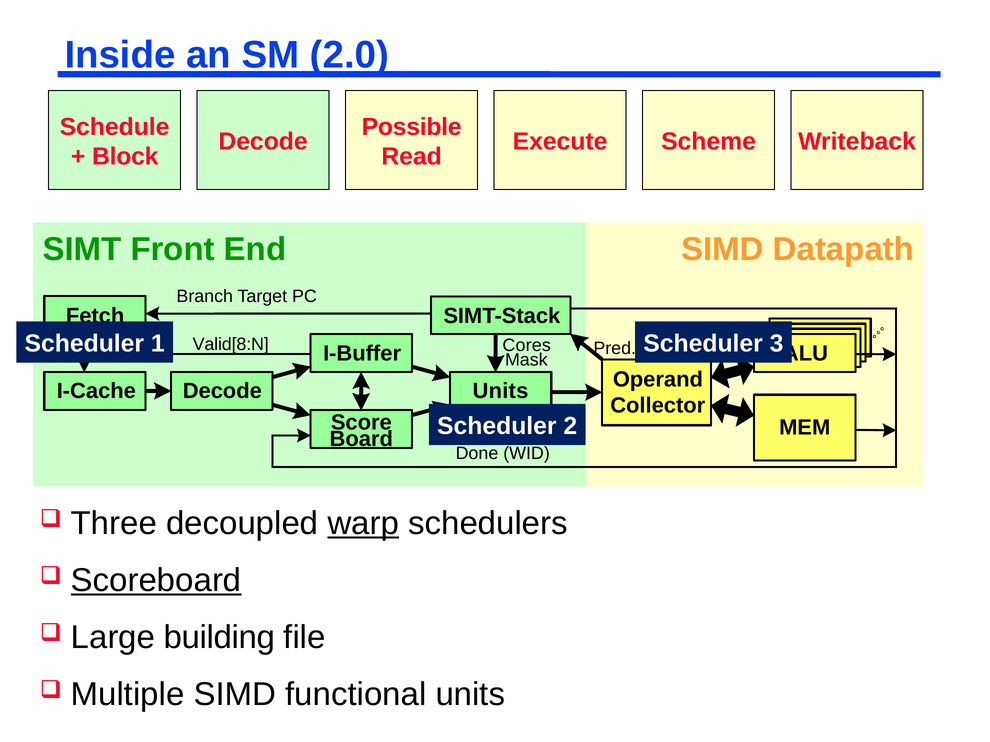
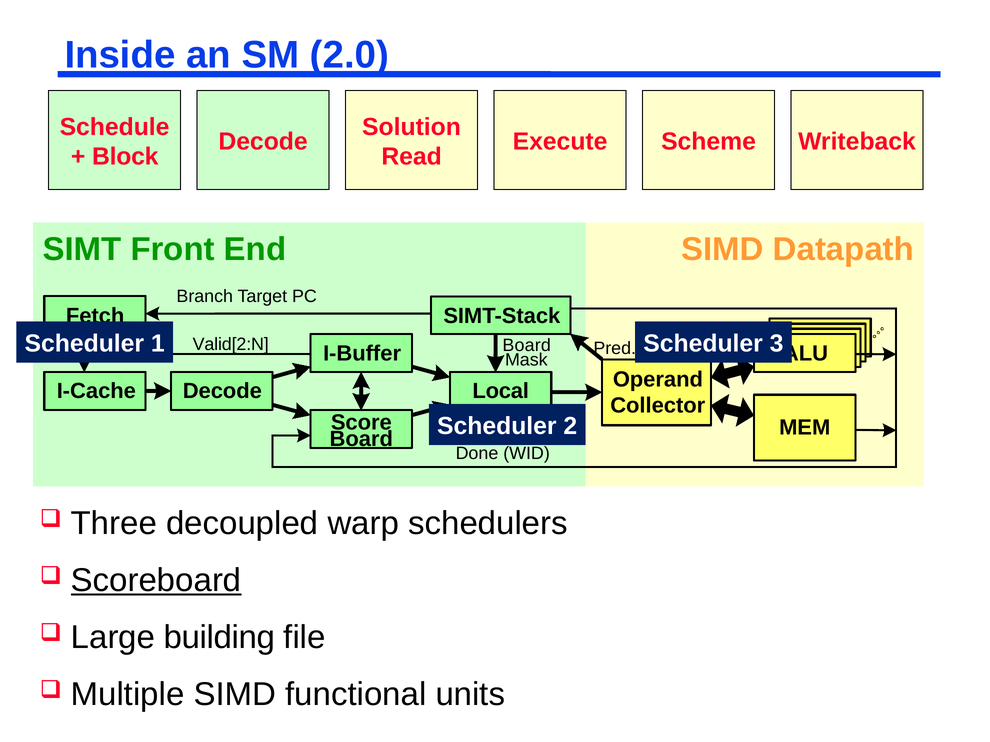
Possible: Possible -> Solution (412, 127)
Valid[8:N: Valid[8:N -> Valid[2:N (231, 345)
Cores: Cores -> Board (527, 346)
Units: Units -> Local (501, 391)
warp underline: present -> none (363, 524)
